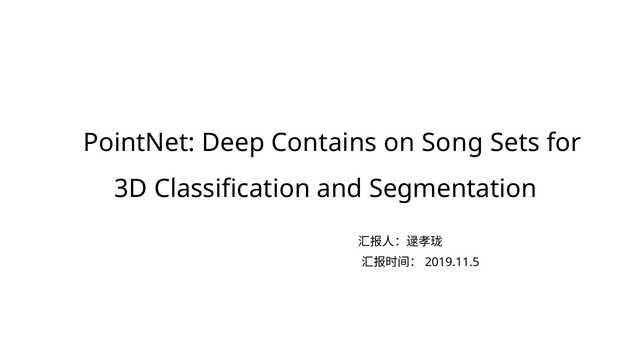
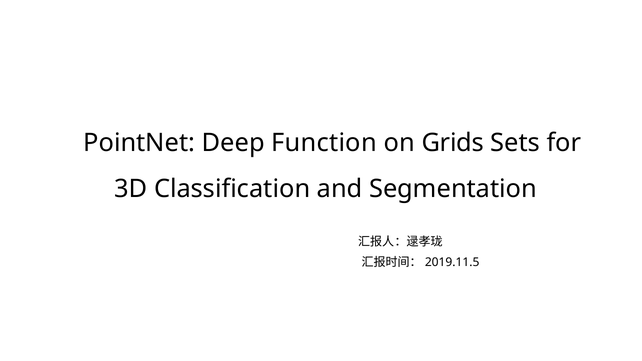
Contains: Contains -> Function (324, 143)
Song: Song -> Grids (453, 143)
